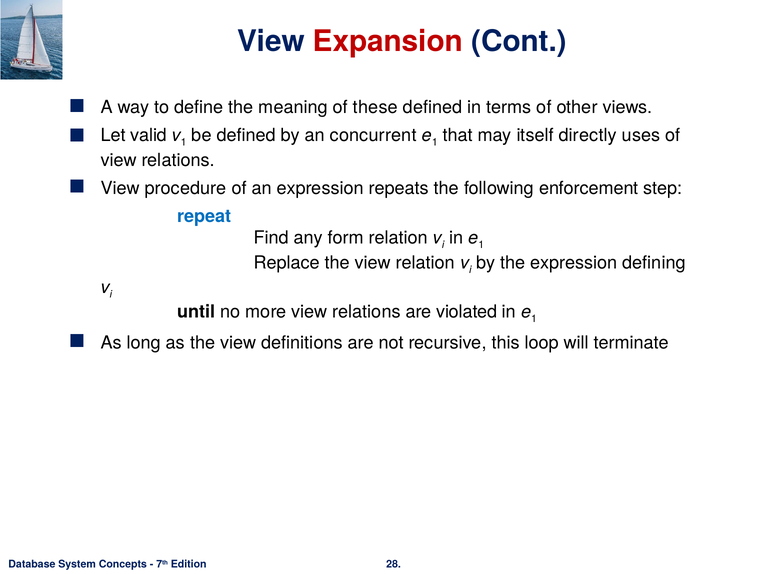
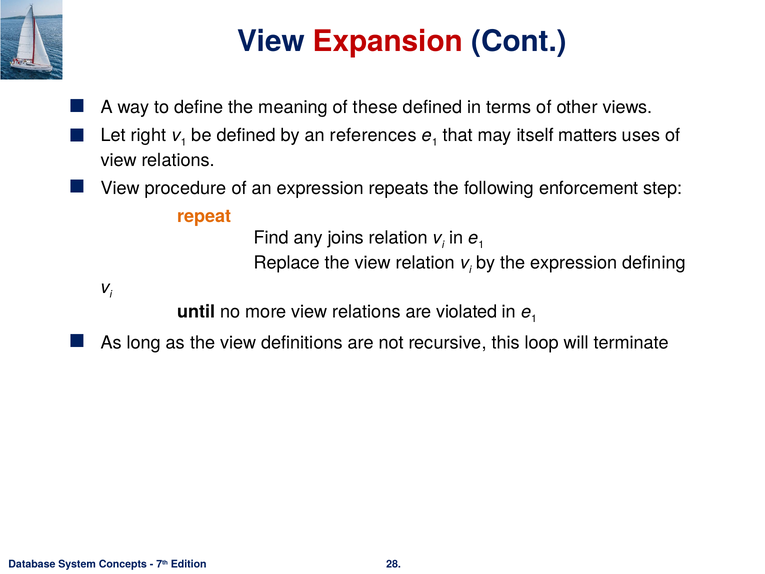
valid: valid -> right (149, 135)
concurrent: concurrent -> references (373, 135)
directly: directly -> matters (588, 135)
repeat colour: blue -> orange (204, 216)
form: form -> joins (346, 238)
